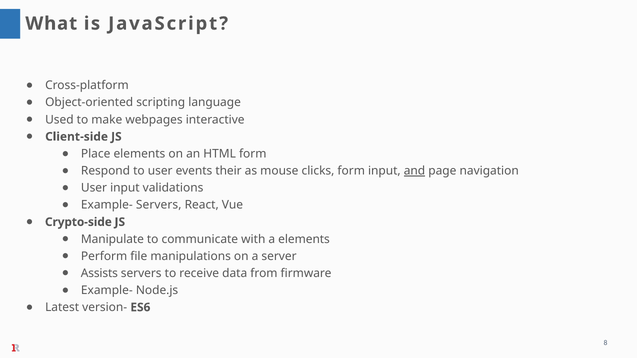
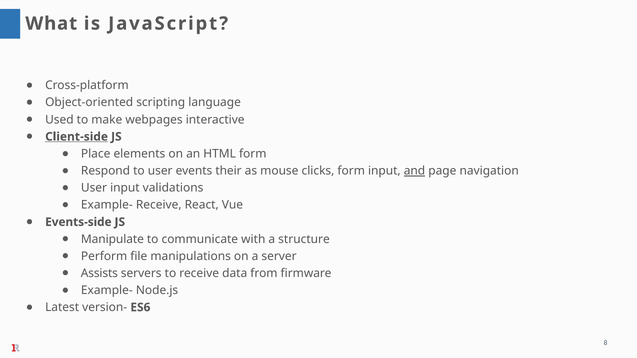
Client-side underline: none -> present (77, 137)
Example- Servers: Servers -> Receive (159, 205)
Crypto-side: Crypto-side -> Events-side (78, 222)
a elements: elements -> structure (304, 239)
